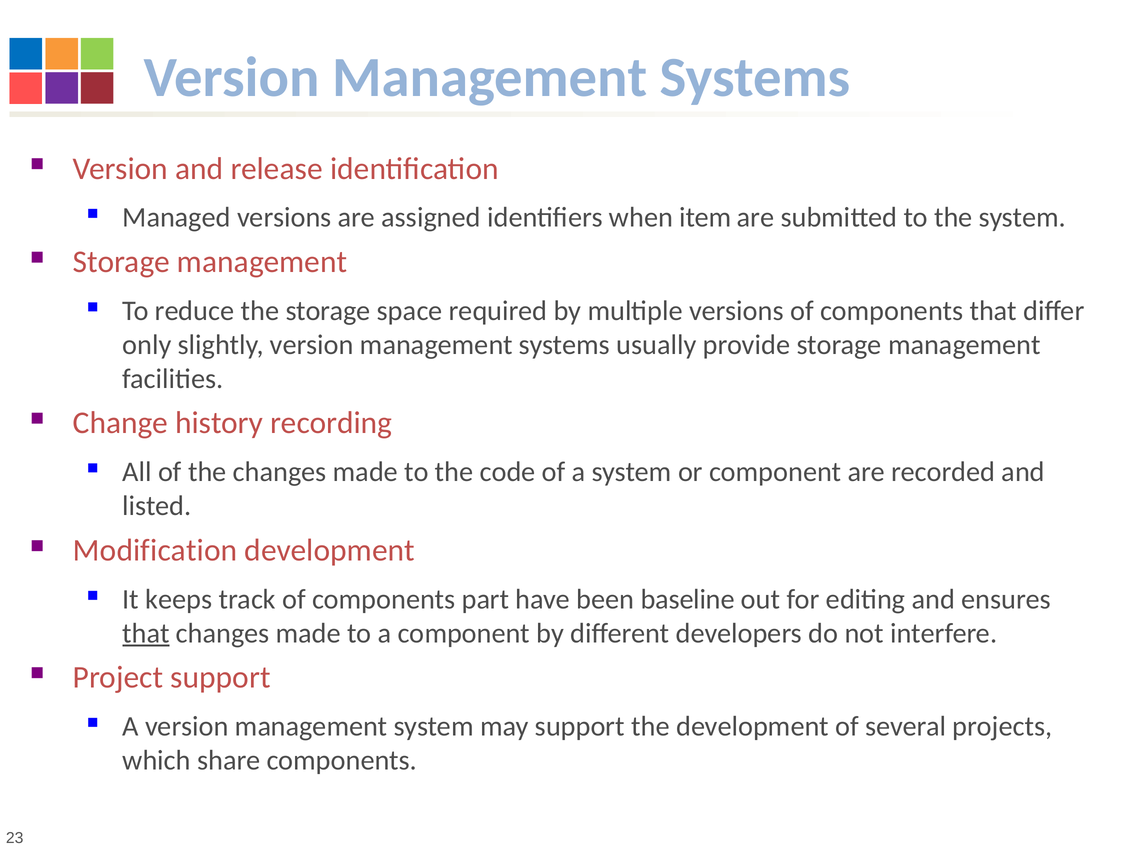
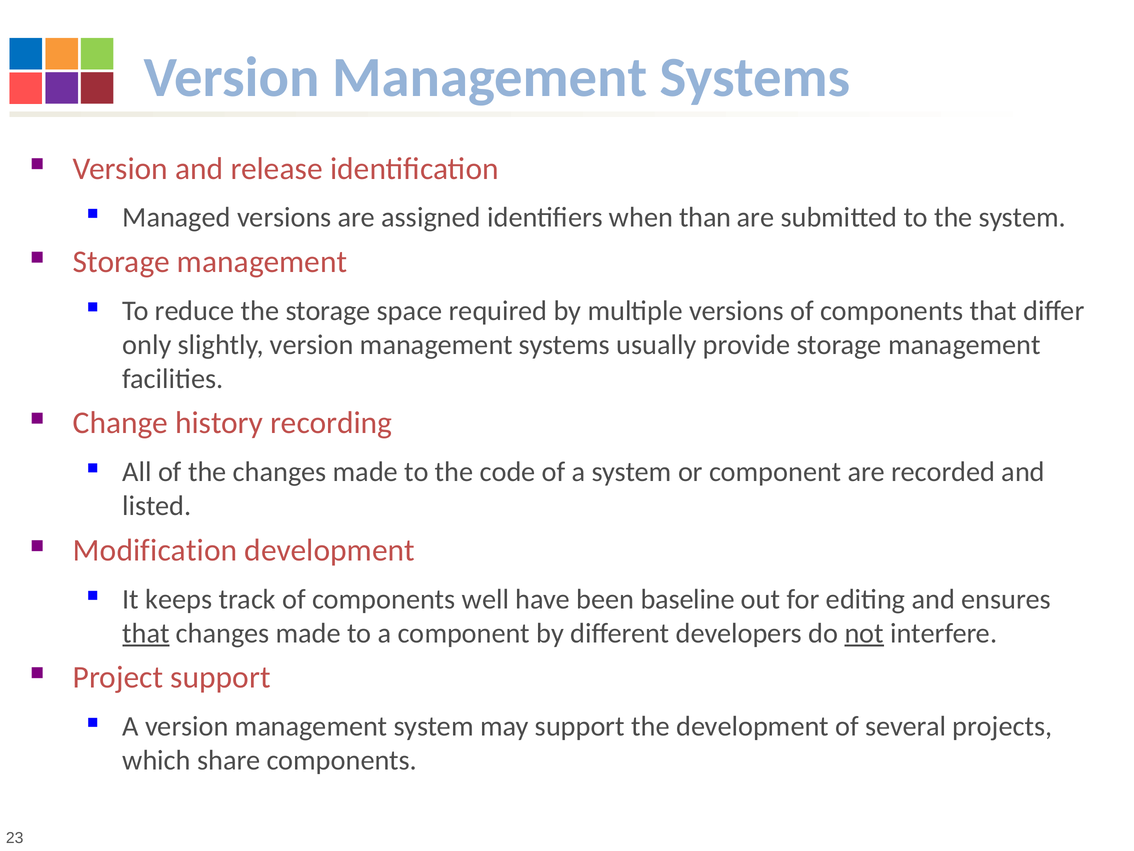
item: item -> than (705, 217)
part: part -> well (485, 599)
not underline: none -> present (864, 633)
